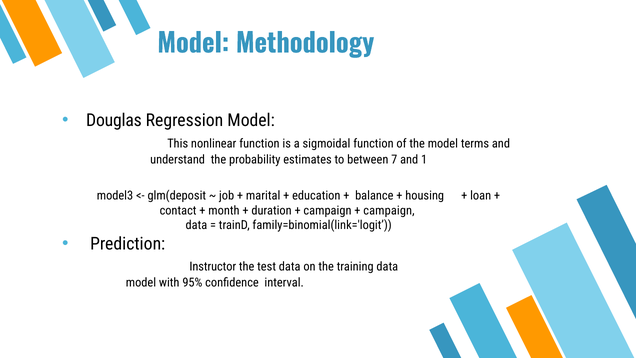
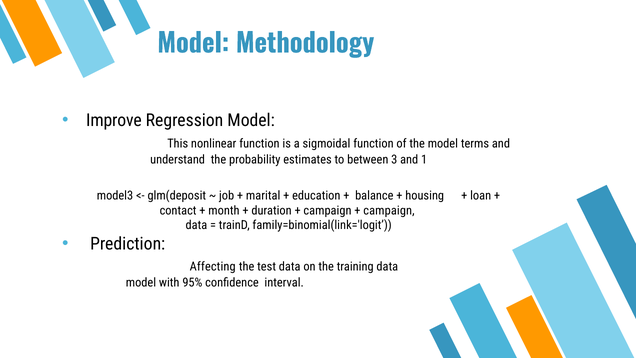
Douglas: Douglas -> Improve (114, 121)
7: 7 -> 3 (394, 159)
Instructor: Instructor -> Affecting (213, 266)
